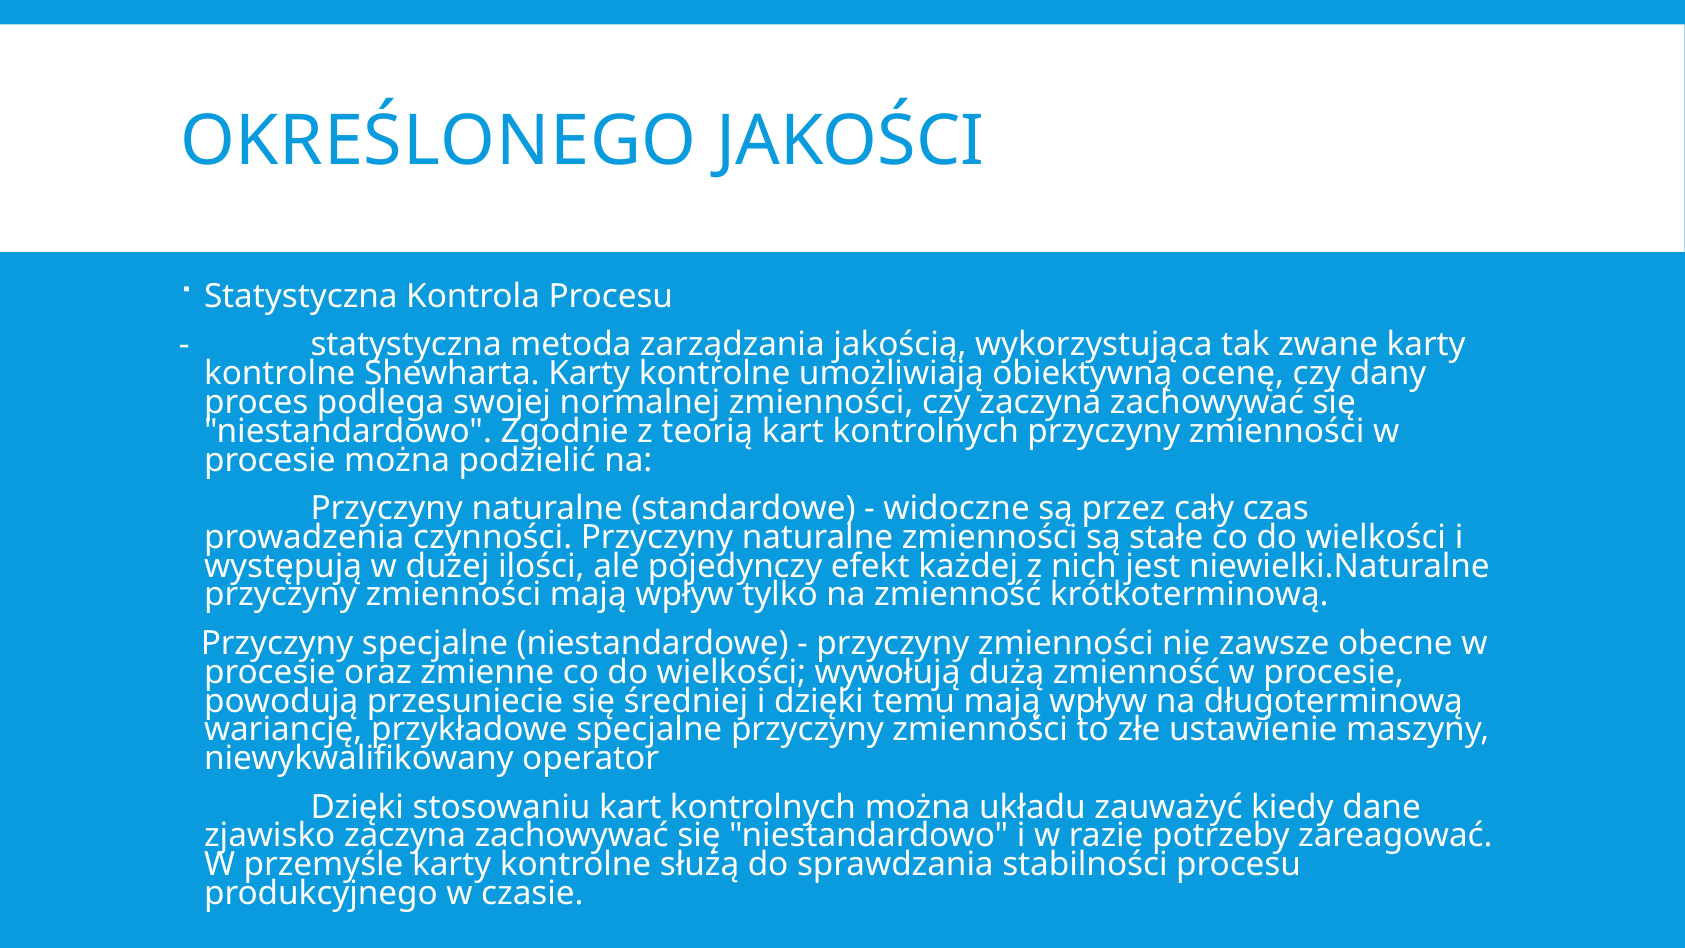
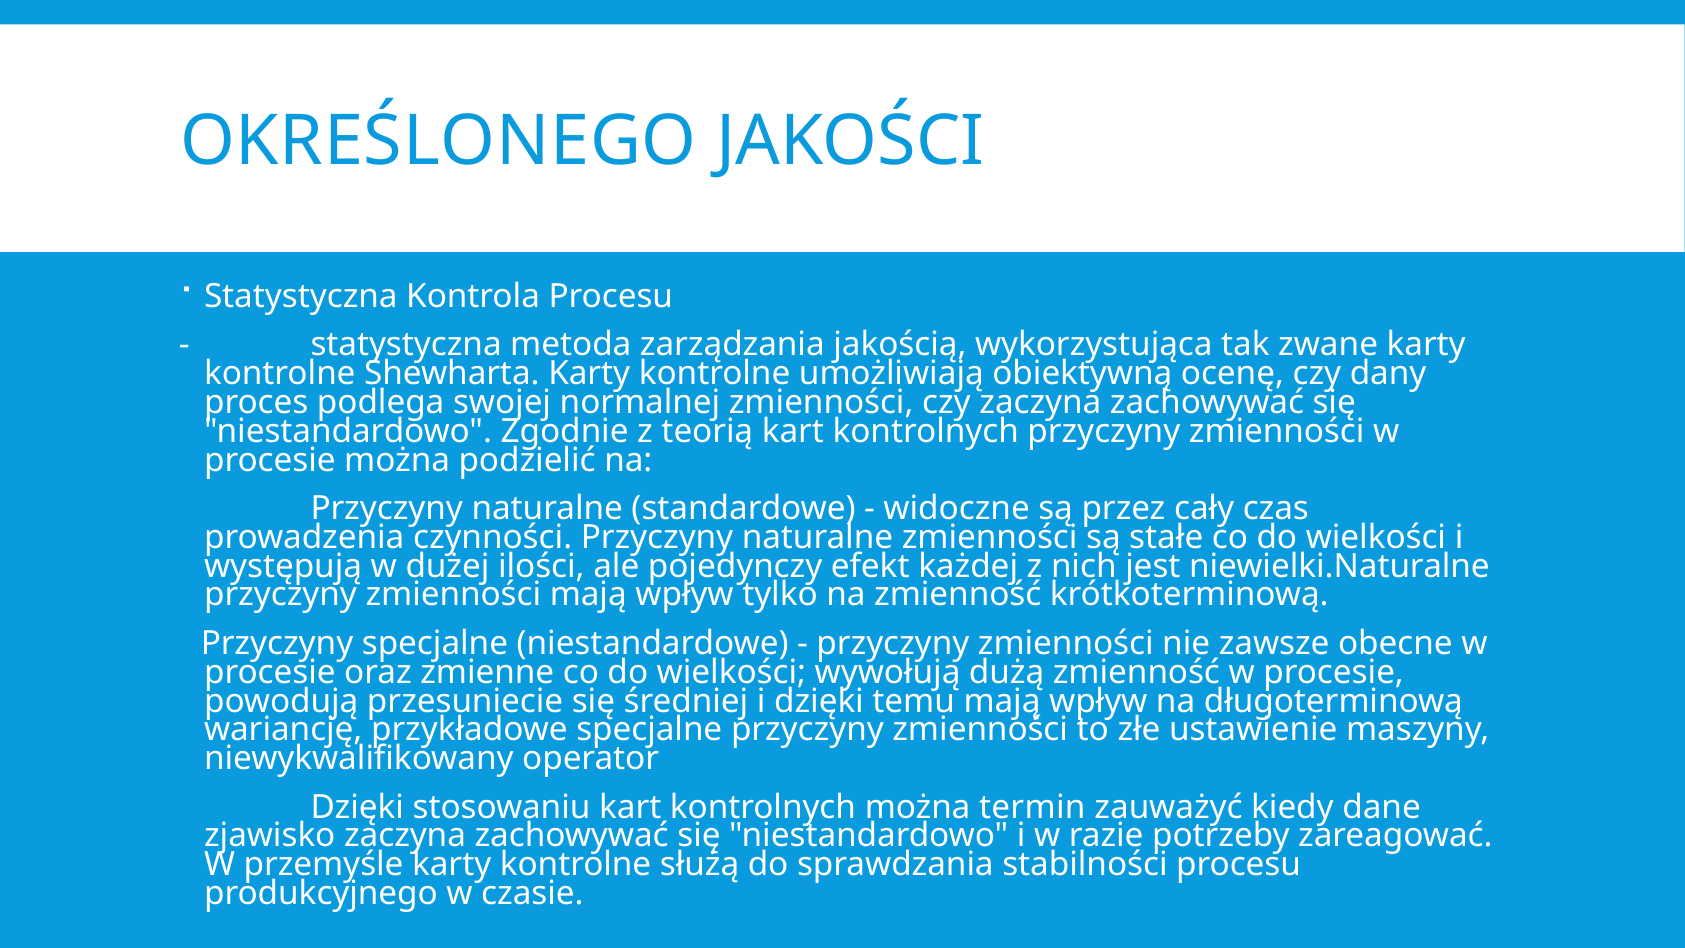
układu: układu -> termin (1032, 807)
